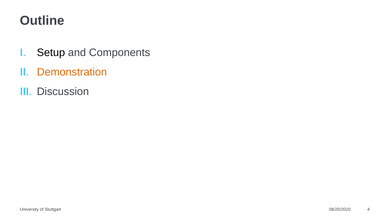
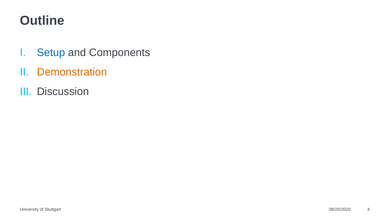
Setup colour: black -> blue (51, 53)
